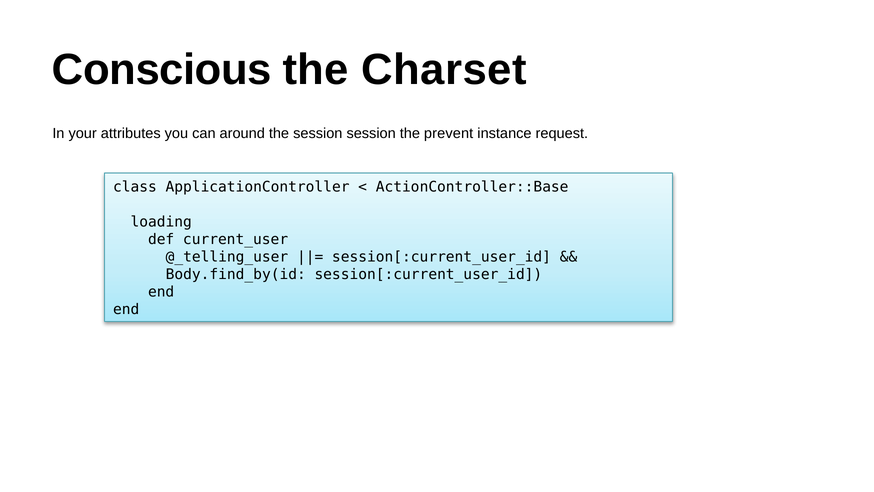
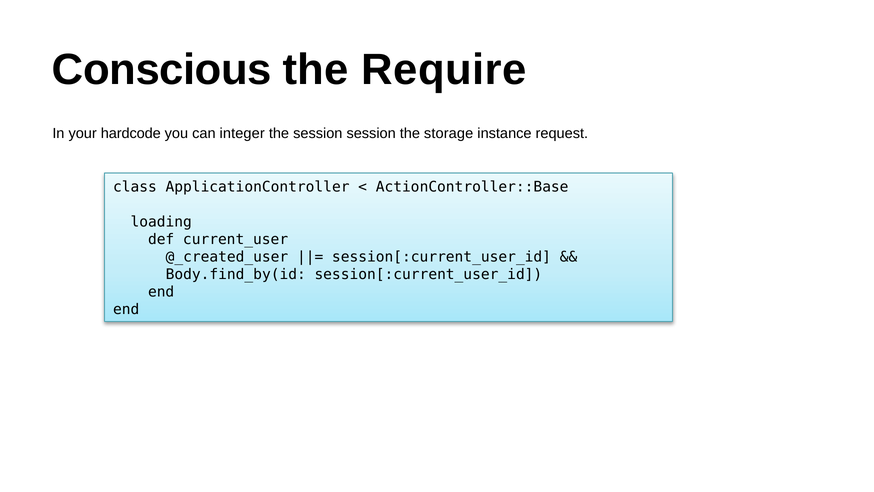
Charset: Charset -> Require (444, 70)
attributes: attributes -> hardcode (131, 133)
around: around -> integer (242, 133)
prevent: prevent -> storage (449, 133)
@_telling_user: @_telling_user -> @_created_user (227, 257)
